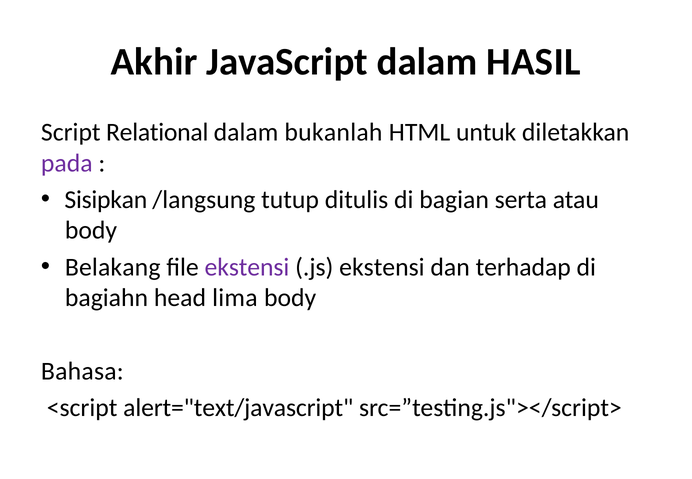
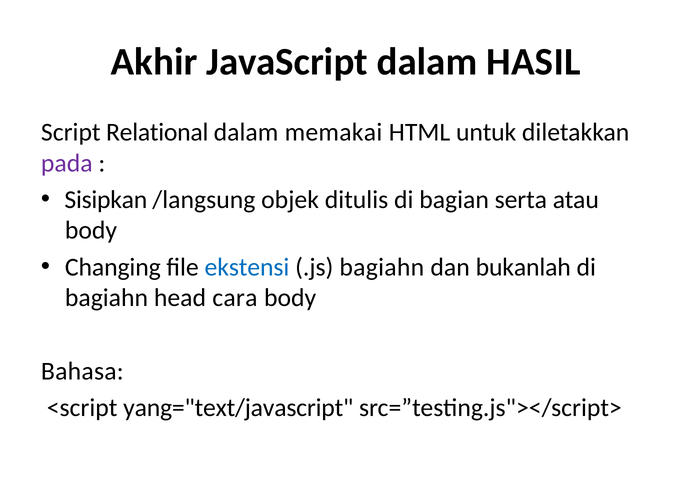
bukanlah: bukanlah -> memakai (333, 132)
tutup: tutup -> objek (290, 200)
Belakang: Belakang -> Changing (113, 267)
ekstensi colour: purple -> blue (247, 267)
.js ekstensi: ekstensi -> bagiahn (382, 267)
terhadap: terhadap -> bukanlah (523, 267)
lima: lima -> cara (235, 298)
alert="text/javascript: alert="text/javascript -> yang="text/javascript (238, 408)
